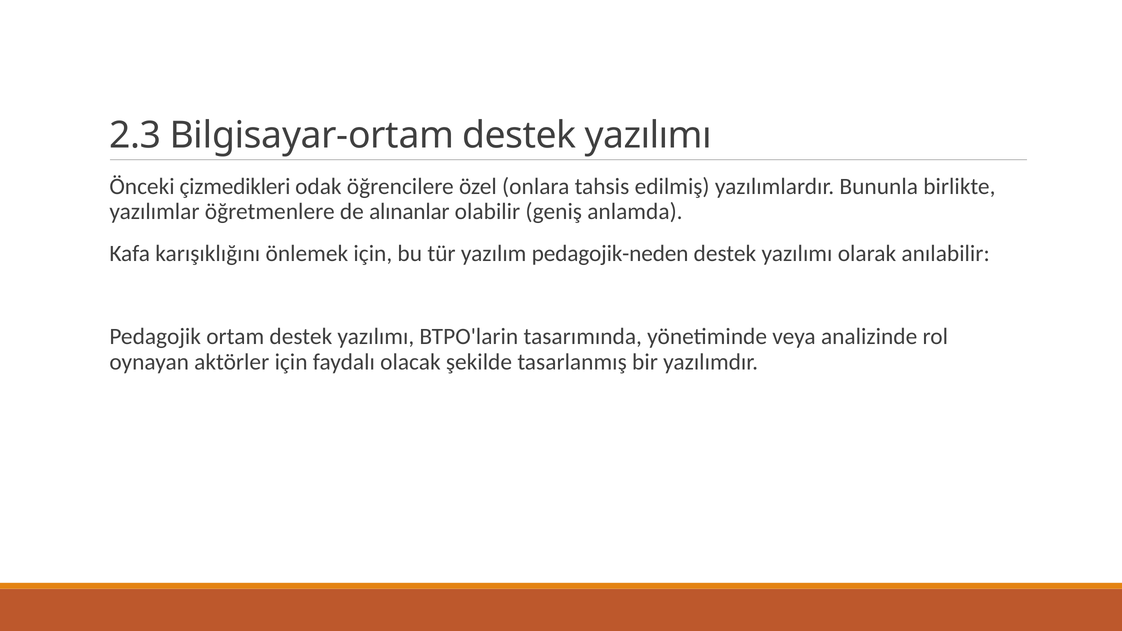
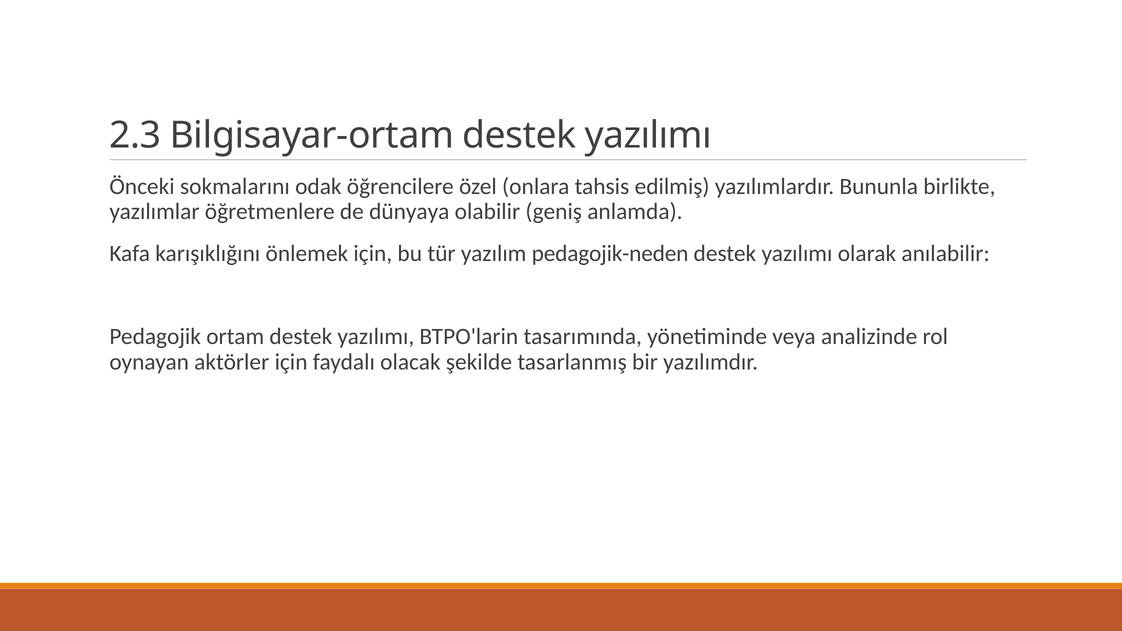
çizmedikleri: çizmedikleri -> sokmalarını (235, 187)
alınanlar: alınanlar -> dünyaya (409, 212)
